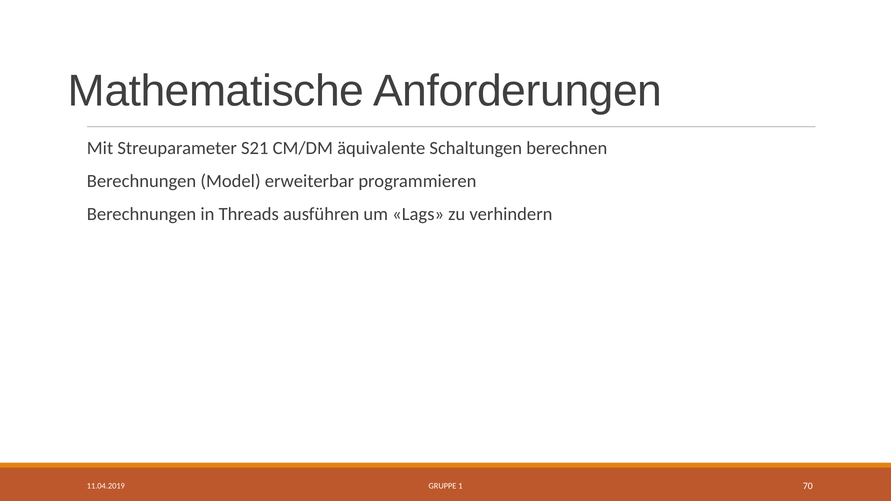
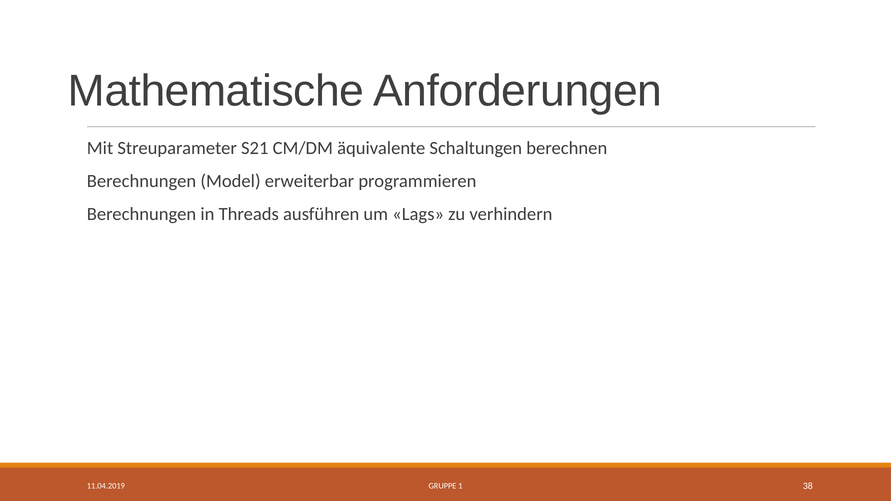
70: 70 -> 38 (808, 486)
